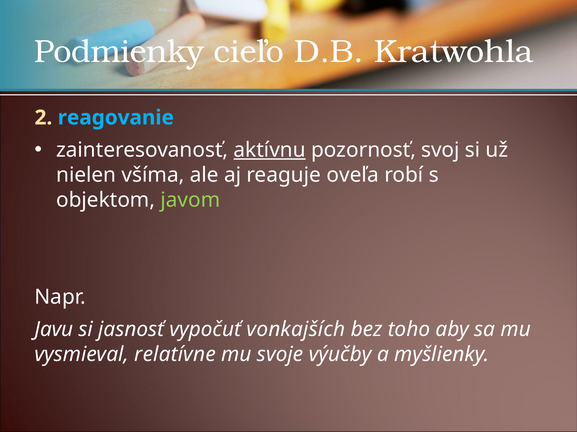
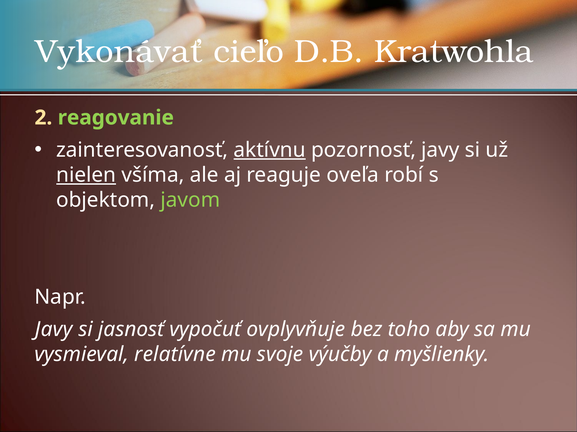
Podmienky: Podmienky -> Vykonávať (119, 52)
reagovanie colour: light blue -> light green (116, 118)
pozornosť svoj: svoj -> javy (440, 150)
nielen underline: none -> present (86, 175)
Javu: Javu -> Javy (54, 330)
vonkajších: vonkajších -> ovplyvňuje (296, 330)
